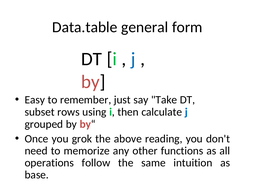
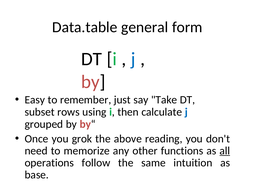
all underline: none -> present (225, 151)
